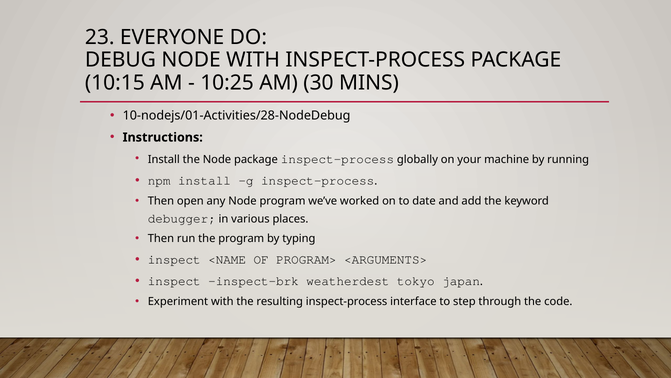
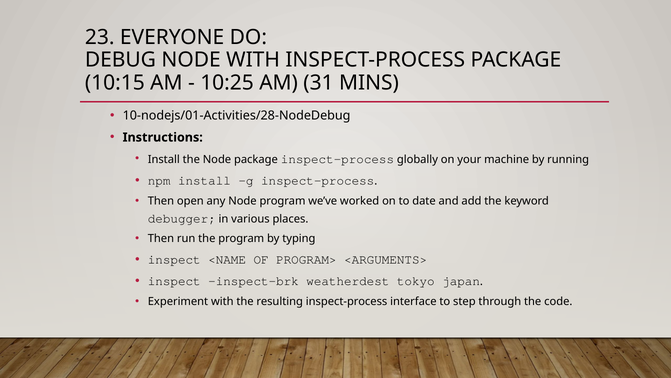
30: 30 -> 31 (318, 83)
